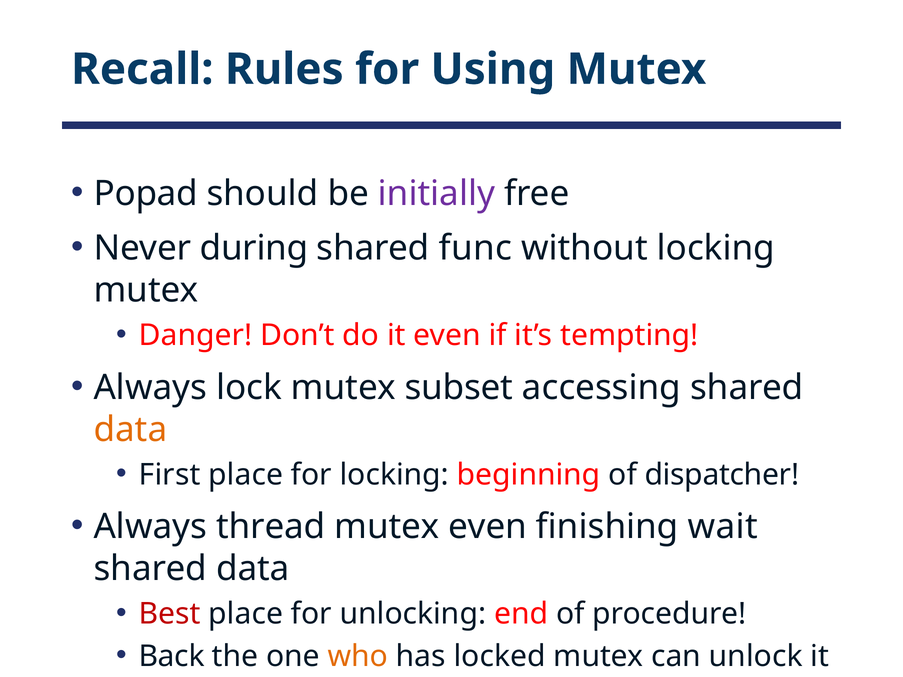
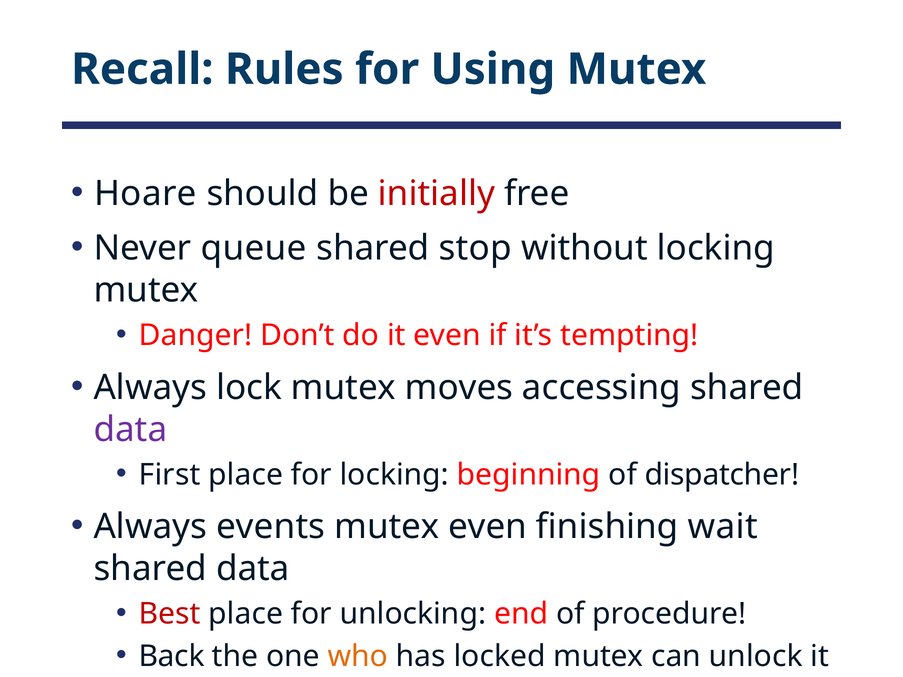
Popad: Popad -> Hoare (145, 194)
initially colour: purple -> red (436, 194)
during: during -> queue (254, 248)
func: func -> stop (475, 248)
subset: subset -> moves (459, 388)
data colour: orange -> purple (130, 430)
thread: thread -> events (271, 527)
